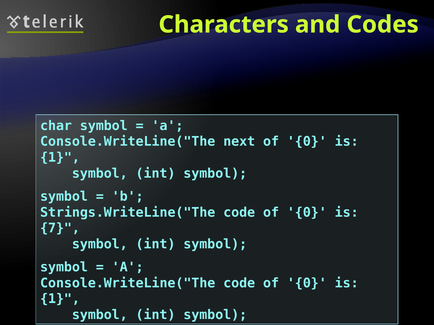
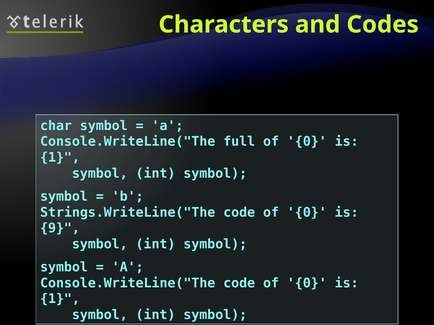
next: next -> full (239, 142)
7: 7 -> 9 (60, 229)
